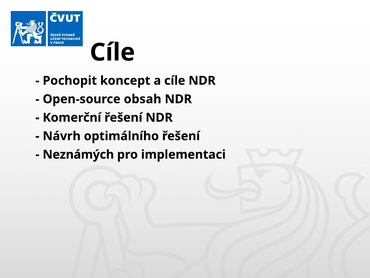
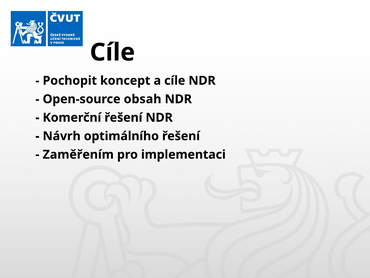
Neznámých: Neznámých -> Zaměřením (78, 154)
